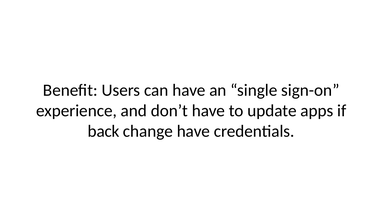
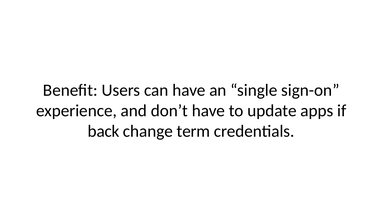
change have: have -> term (193, 131)
